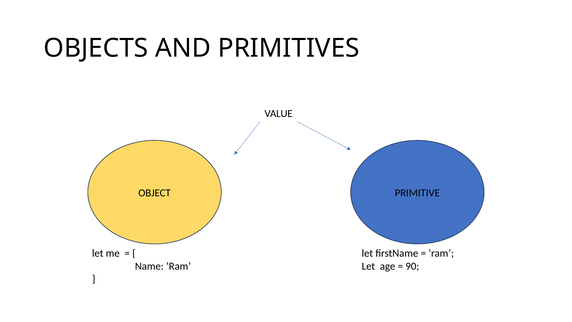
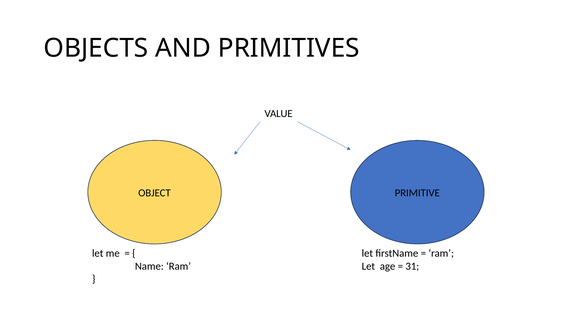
90: 90 -> 31 (412, 266)
